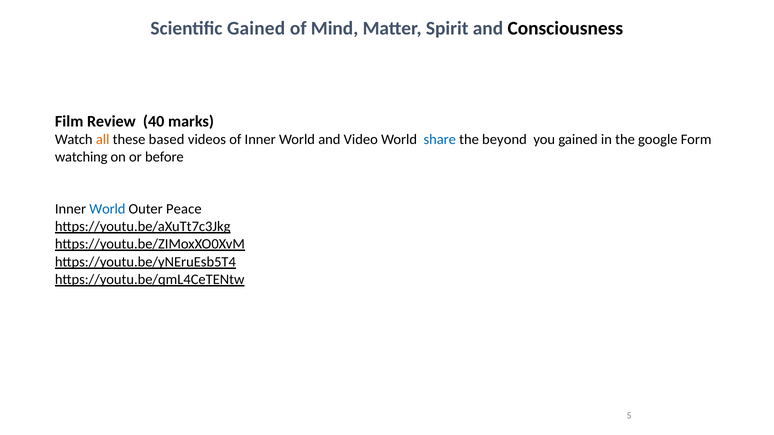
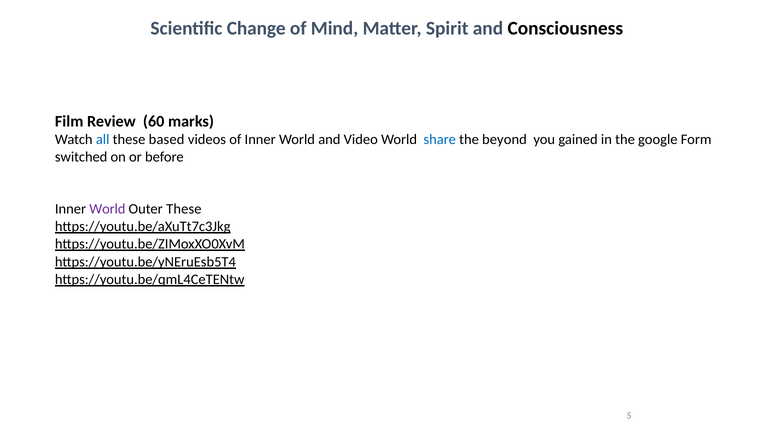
Scientific Gained: Gained -> Change (256, 28)
40: 40 -> 60 (154, 121)
all colour: orange -> blue (103, 140)
watching: watching -> switched (81, 157)
World colour: blue -> purple (107, 209)
Outer Peace: Peace -> These (184, 209)
